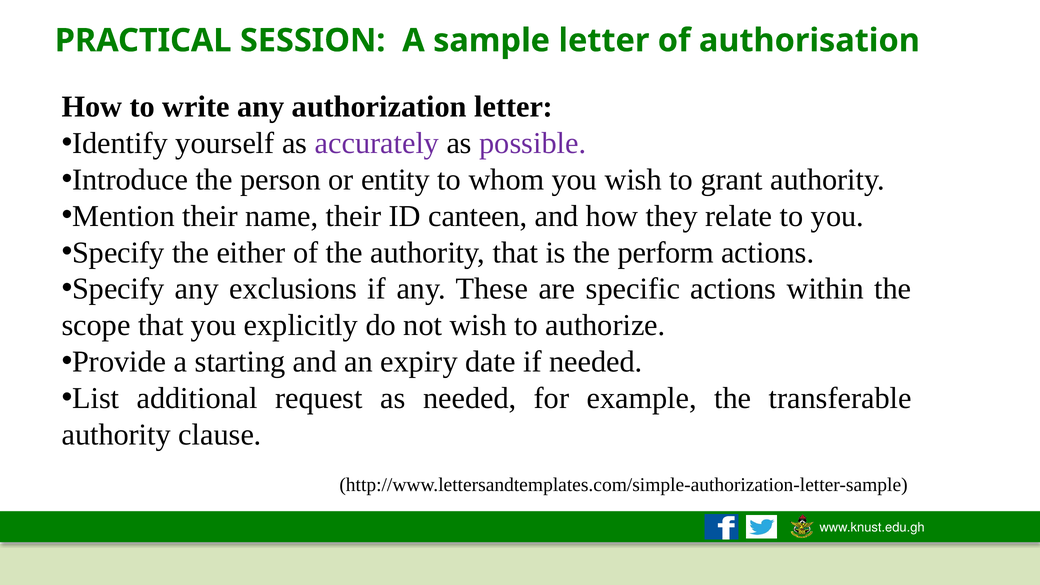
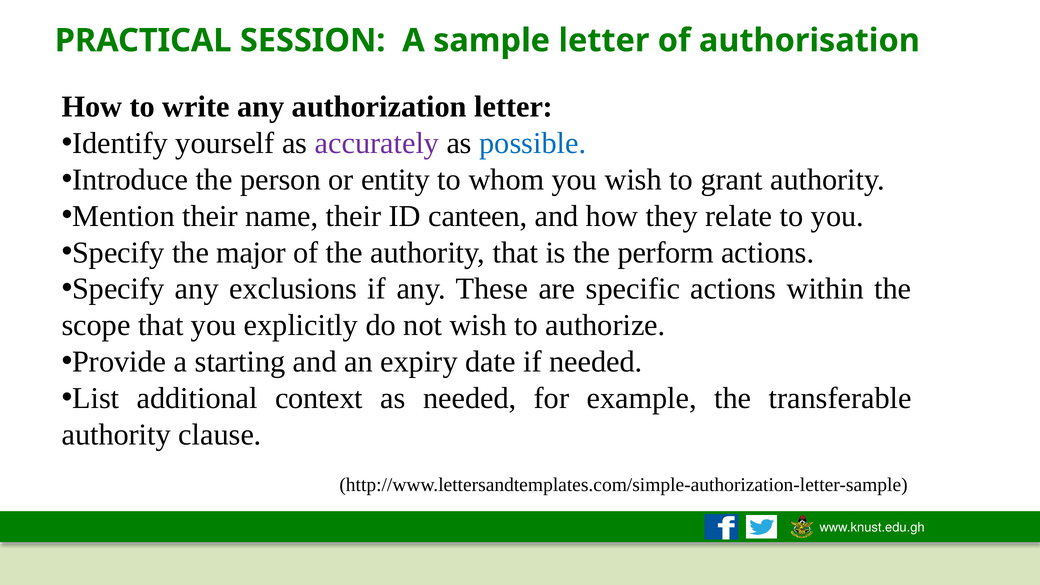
possible colour: purple -> blue (533, 143)
either: either -> major (251, 253)
request: request -> context (319, 398)
